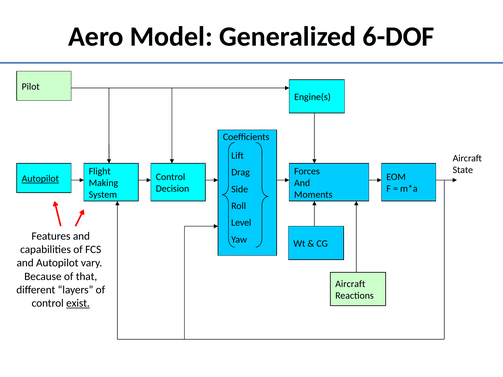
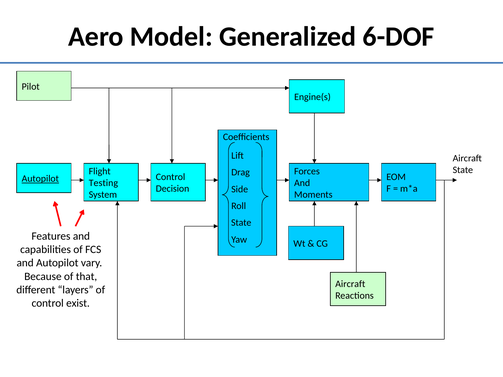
Making: Making -> Testing (103, 183)
Level: Level -> State (241, 223)
exist underline: present -> none (78, 303)
